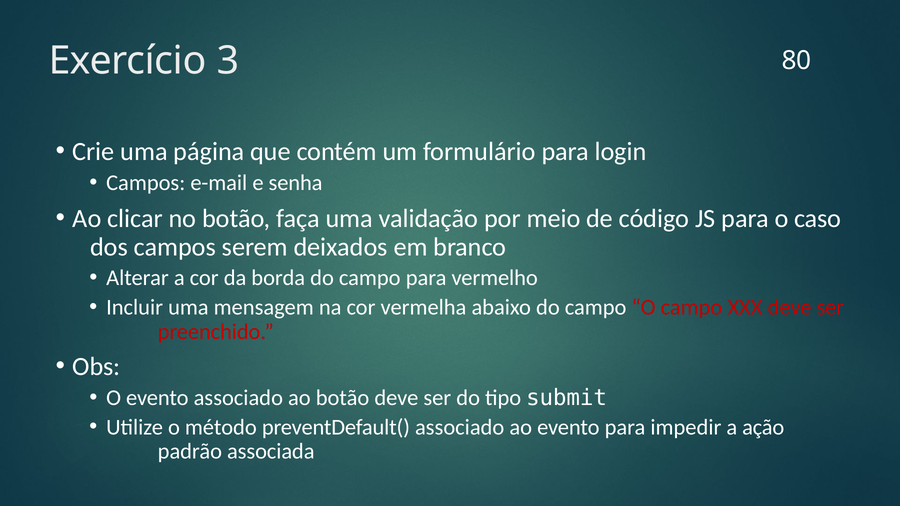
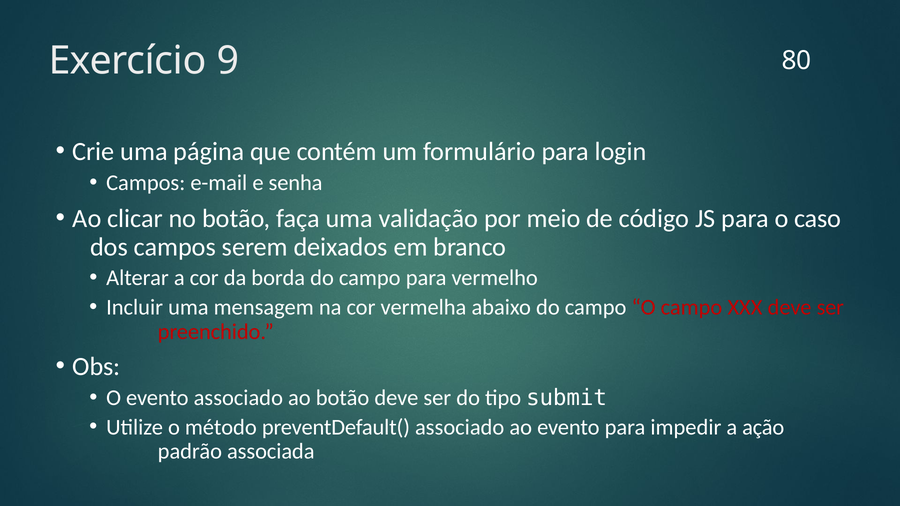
3: 3 -> 9 (228, 61)
